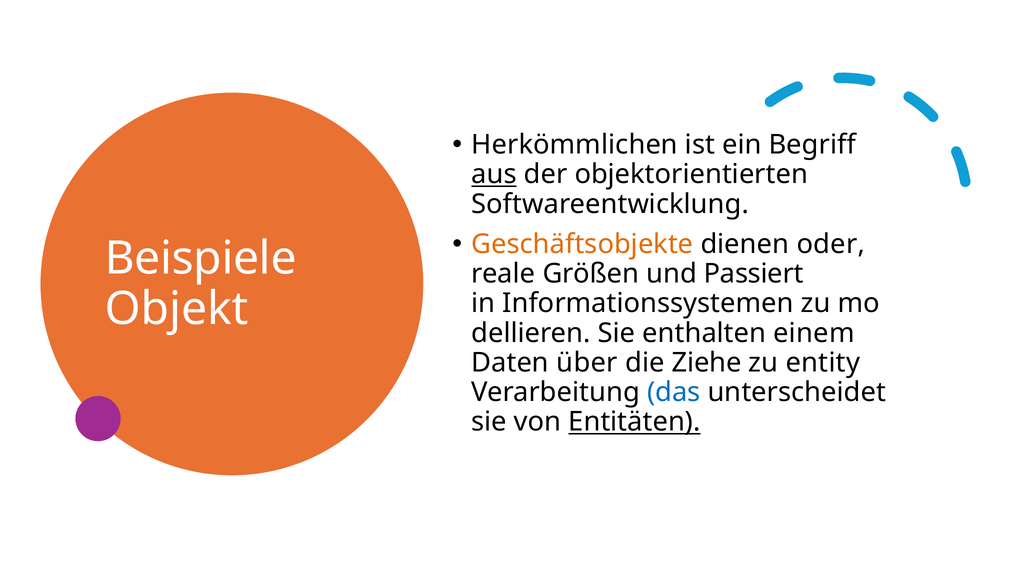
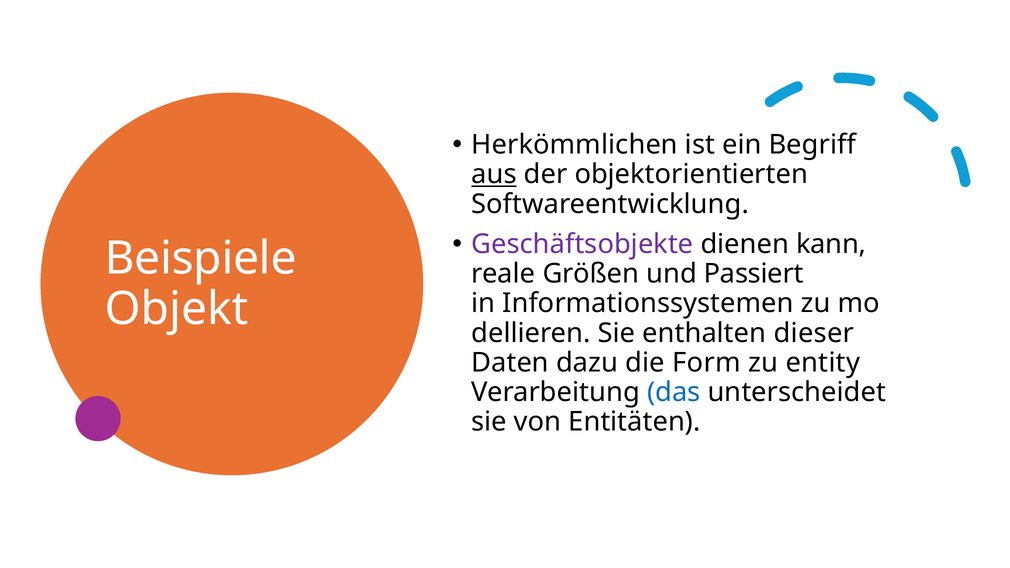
Geschäftsobjekte colour: orange -> purple (582, 244)
oder: oder -> kann (831, 244)
einem: einem -> dieser (814, 333)
über: über -> dazu (587, 363)
Ziehe: Ziehe -> Form (706, 363)
Entitäten underline: present -> none (634, 422)
